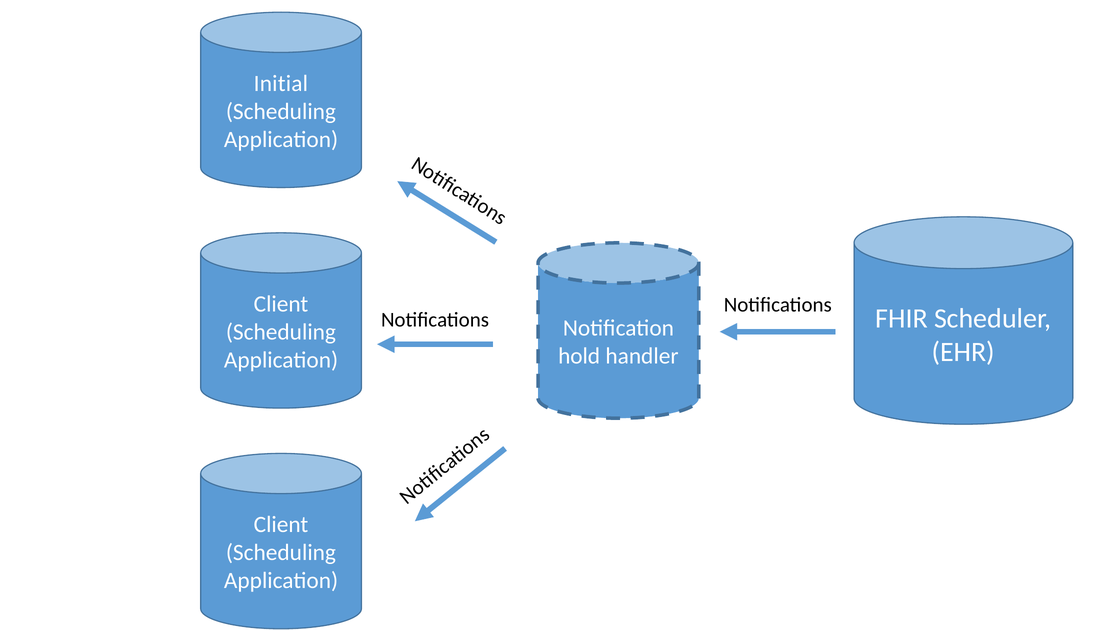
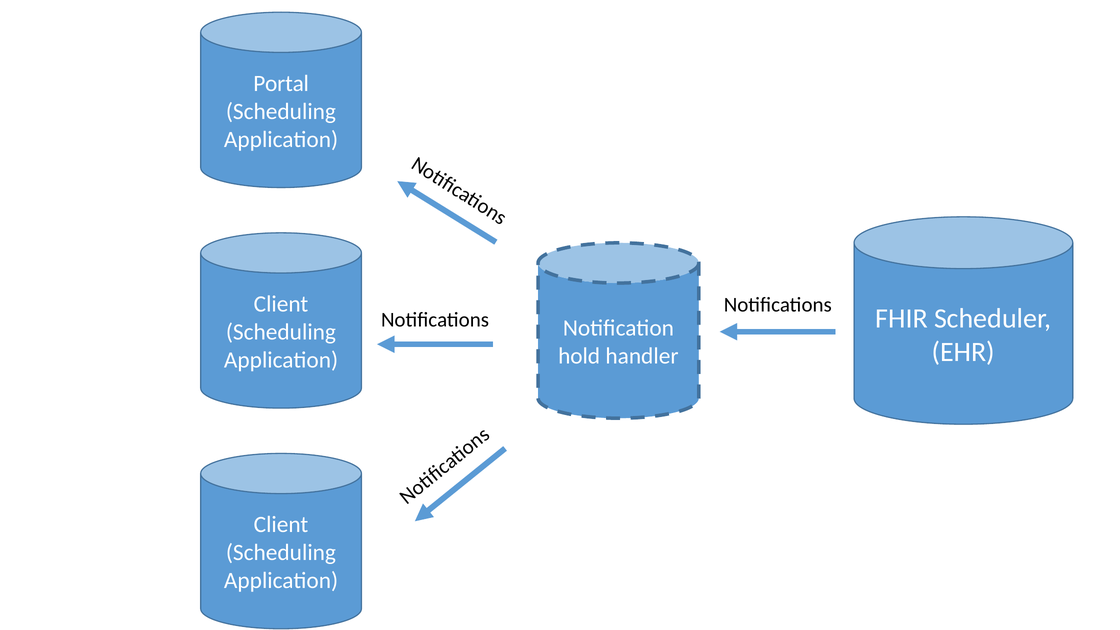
Initial: Initial -> Portal (281, 84)
